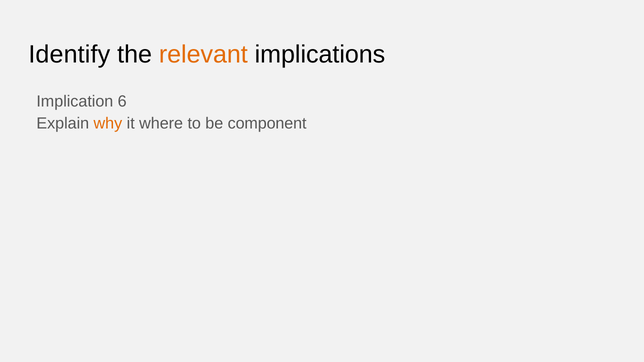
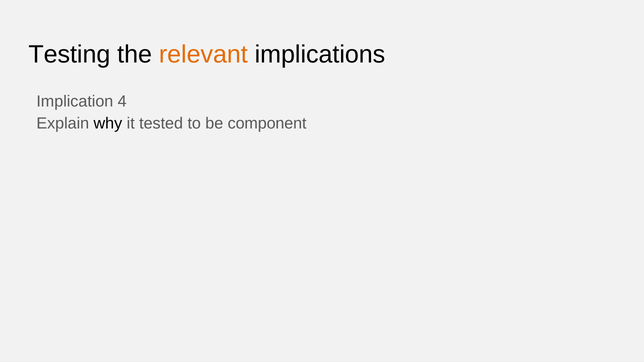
Identify: Identify -> Testing (69, 55)
6: 6 -> 4 (122, 101)
why colour: orange -> black (108, 123)
where: where -> tested (161, 123)
